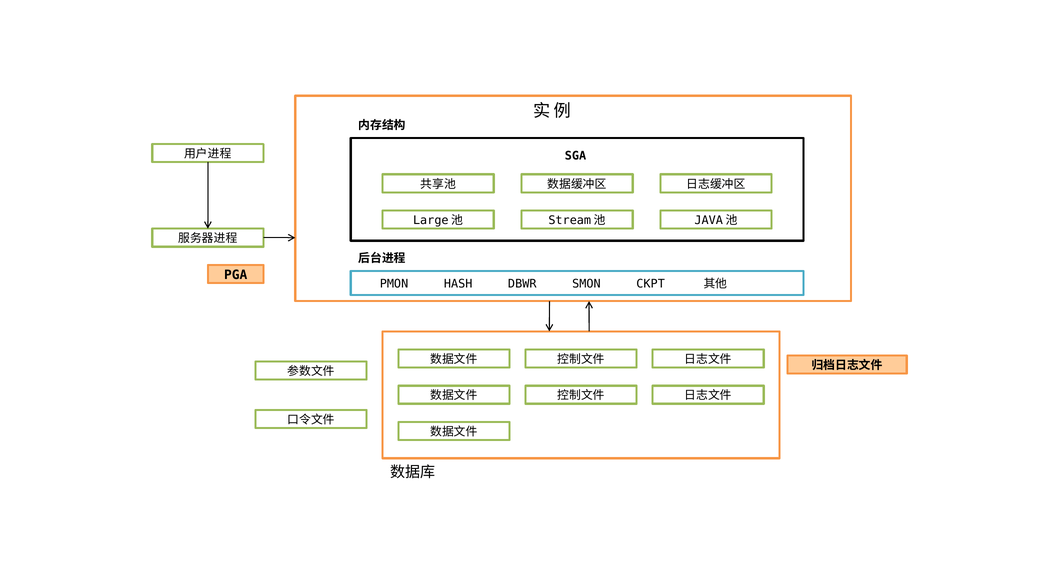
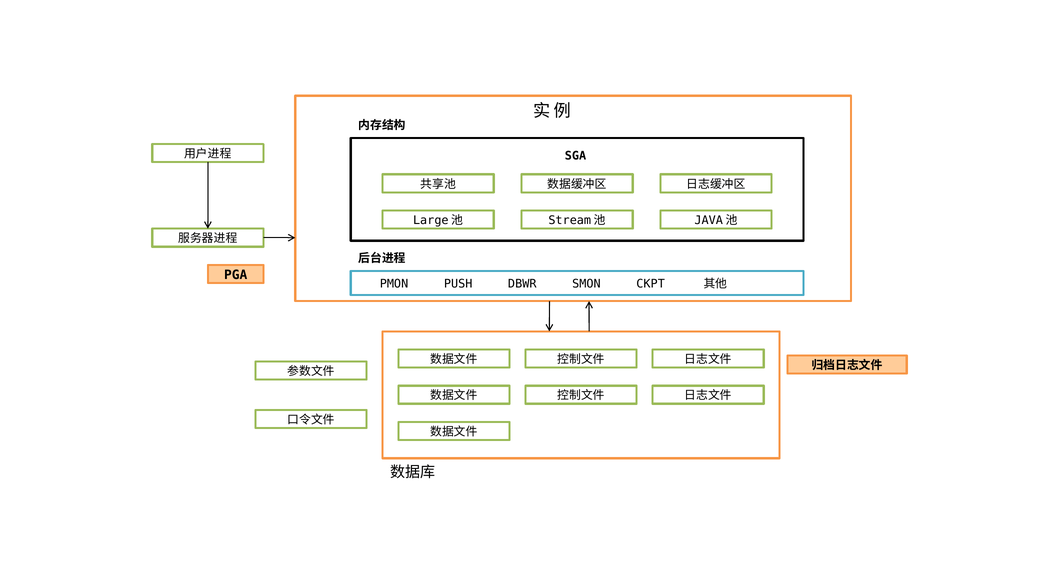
HASH: HASH -> PUSH (458, 284)
